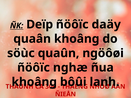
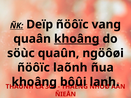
daäy: daäy -> vang (106, 24)
khoâng underline: none -> present (77, 39)
nghæ: nghæ -> laõnh (70, 68)
